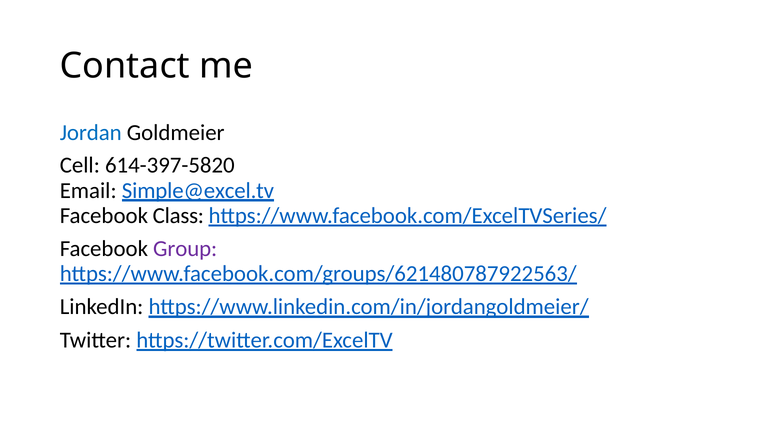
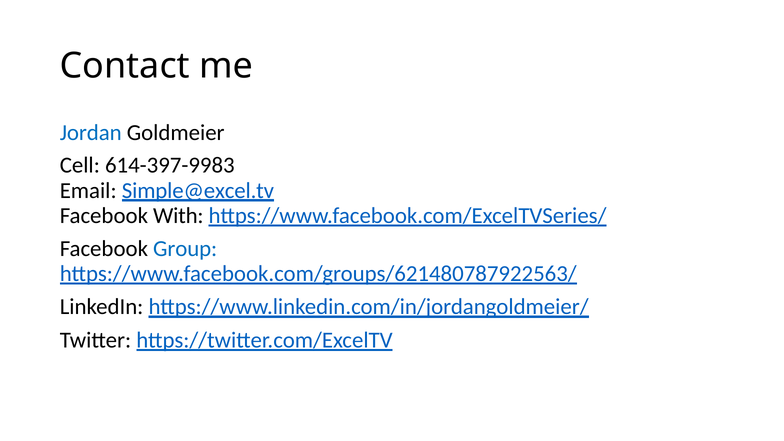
614-397-5820: 614-397-5820 -> 614-397-9983 (170, 165)
Class: Class -> With (178, 216)
Group colour: purple -> blue (185, 249)
